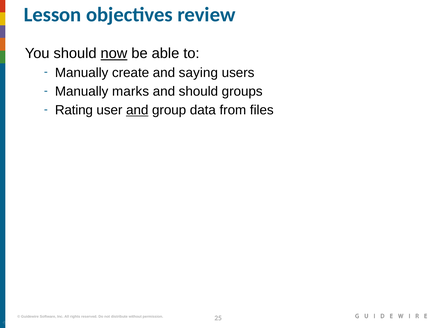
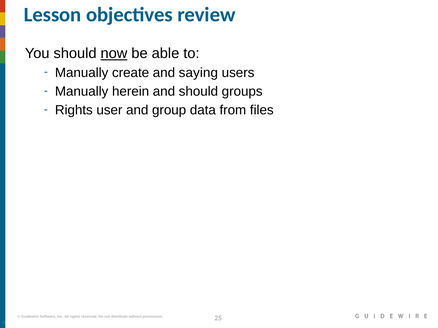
marks: marks -> herein (131, 92)
Rating: Rating -> Rights (74, 110)
and underline: present -> none (137, 110)
